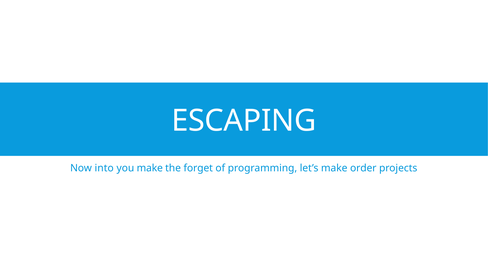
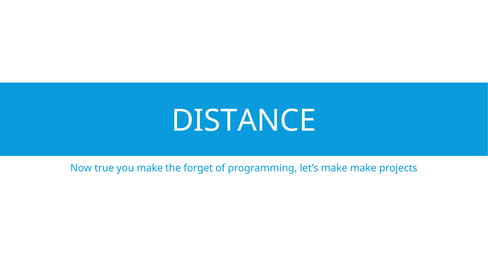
ESCAPING: ESCAPING -> DISTANCE (244, 121)
into: into -> true (104, 168)
make order: order -> make (363, 168)
